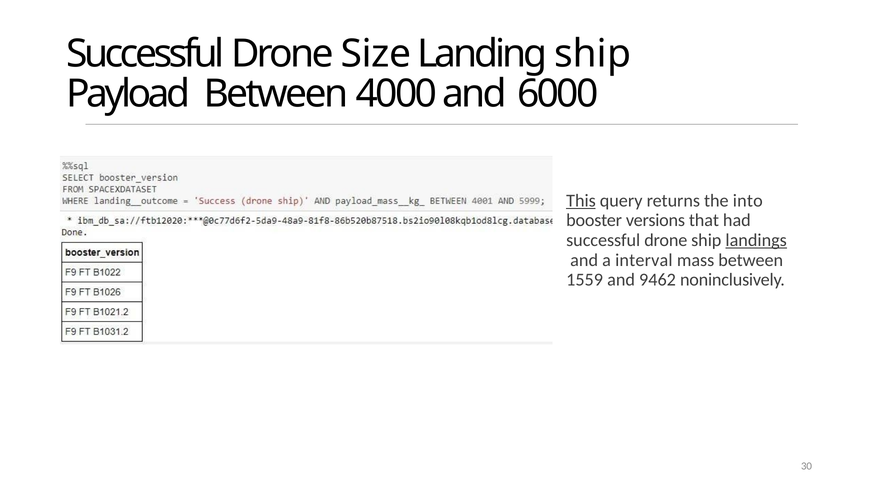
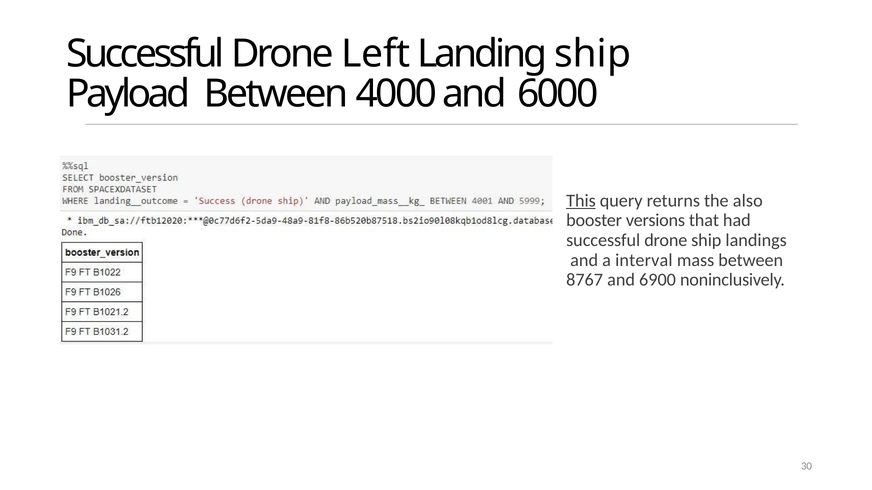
Size: Size -> Left (376, 54)
into: into -> also (748, 201)
landings underline: present -> none (756, 240)
1559: 1559 -> 8767 (585, 280)
9462: 9462 -> 6900 (658, 280)
